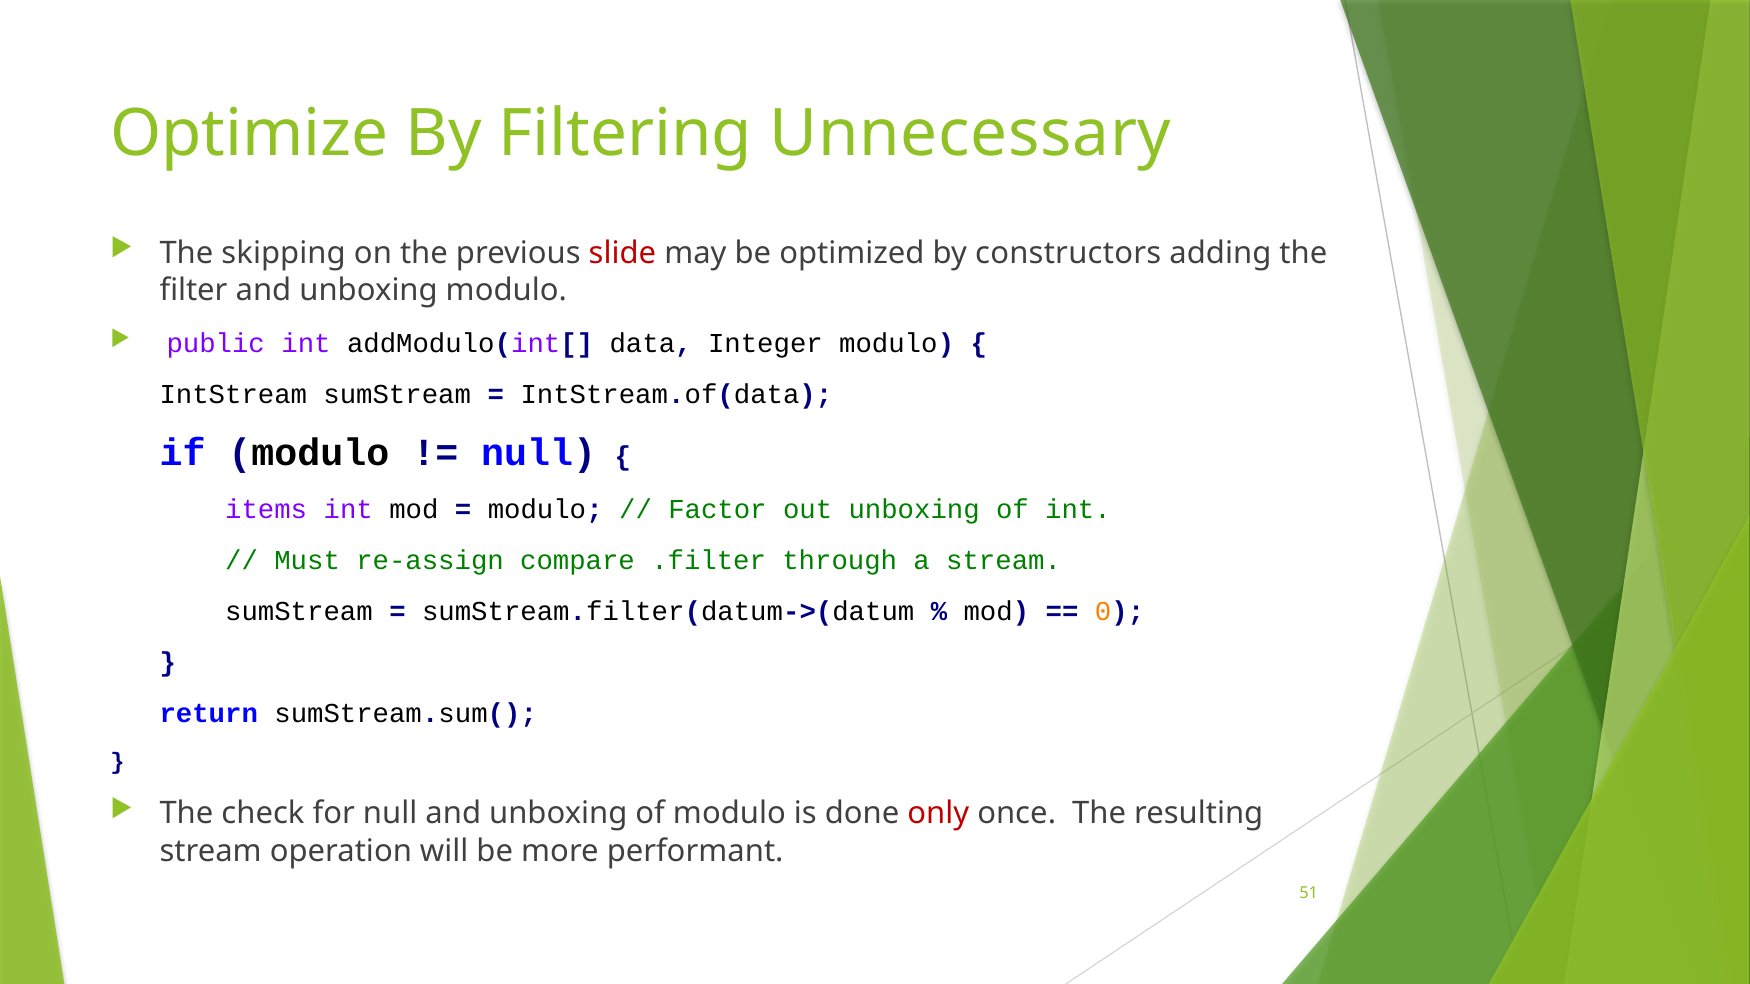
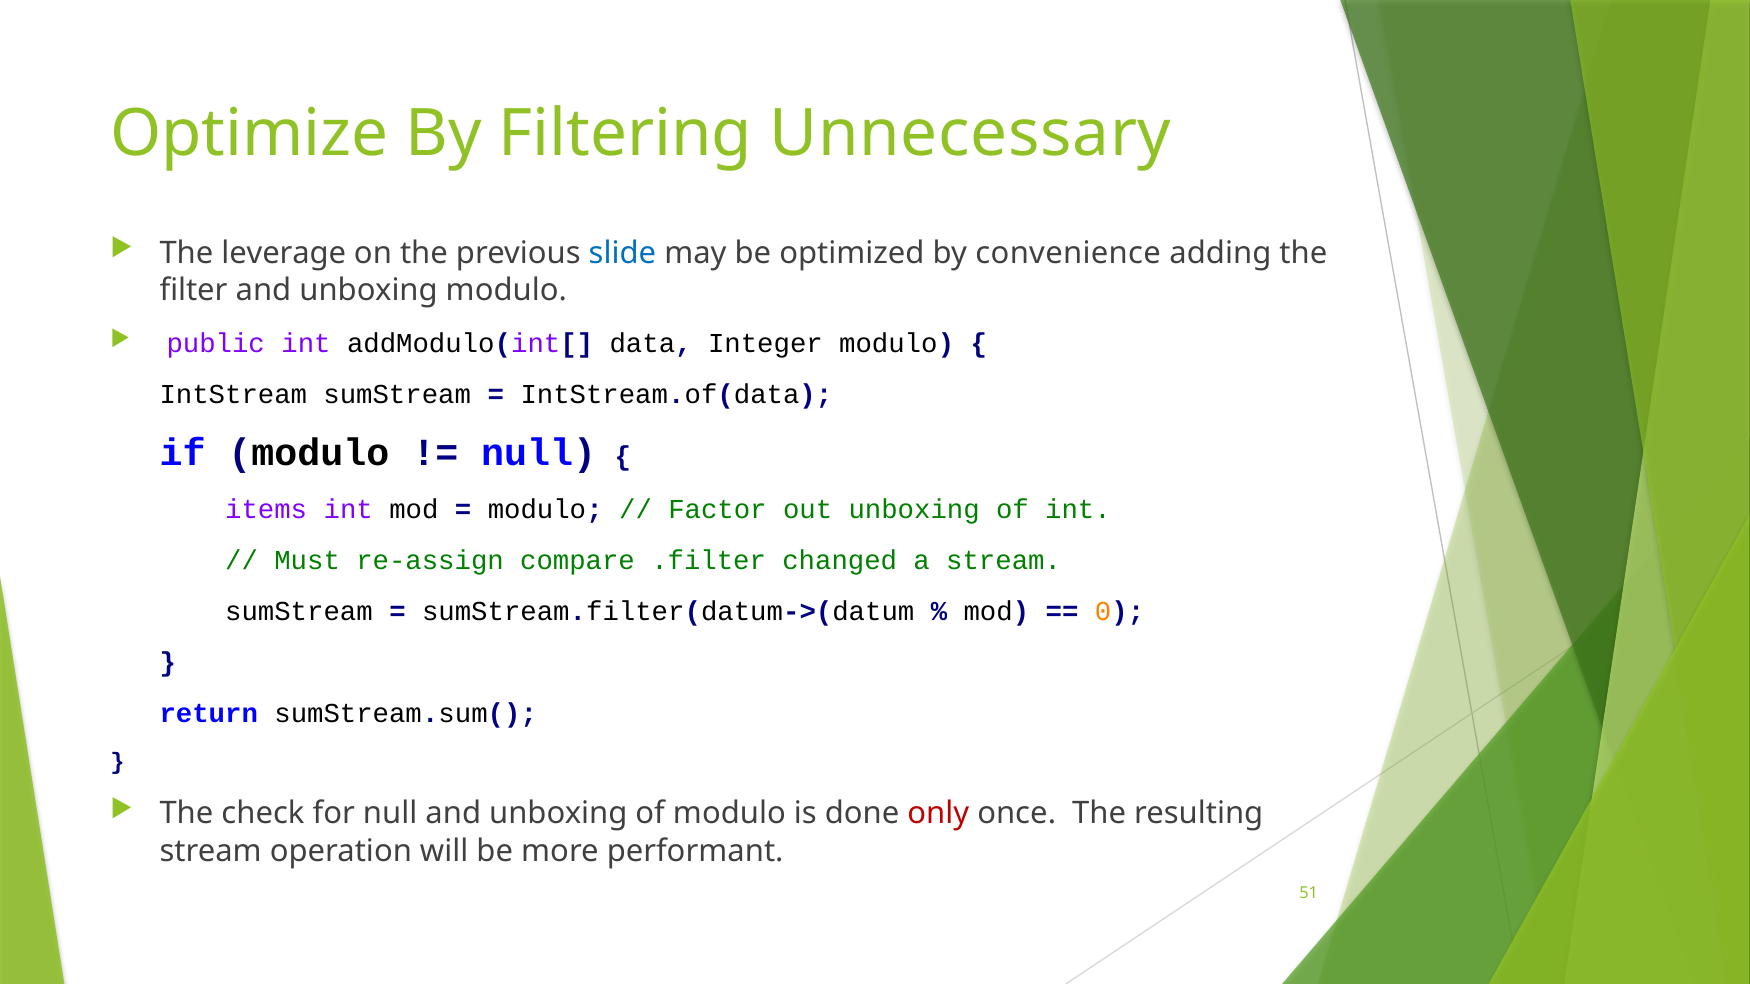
skipping: skipping -> leverage (284, 253)
slide colour: red -> blue (622, 253)
constructors: constructors -> convenience (1068, 253)
through: through -> changed (840, 561)
